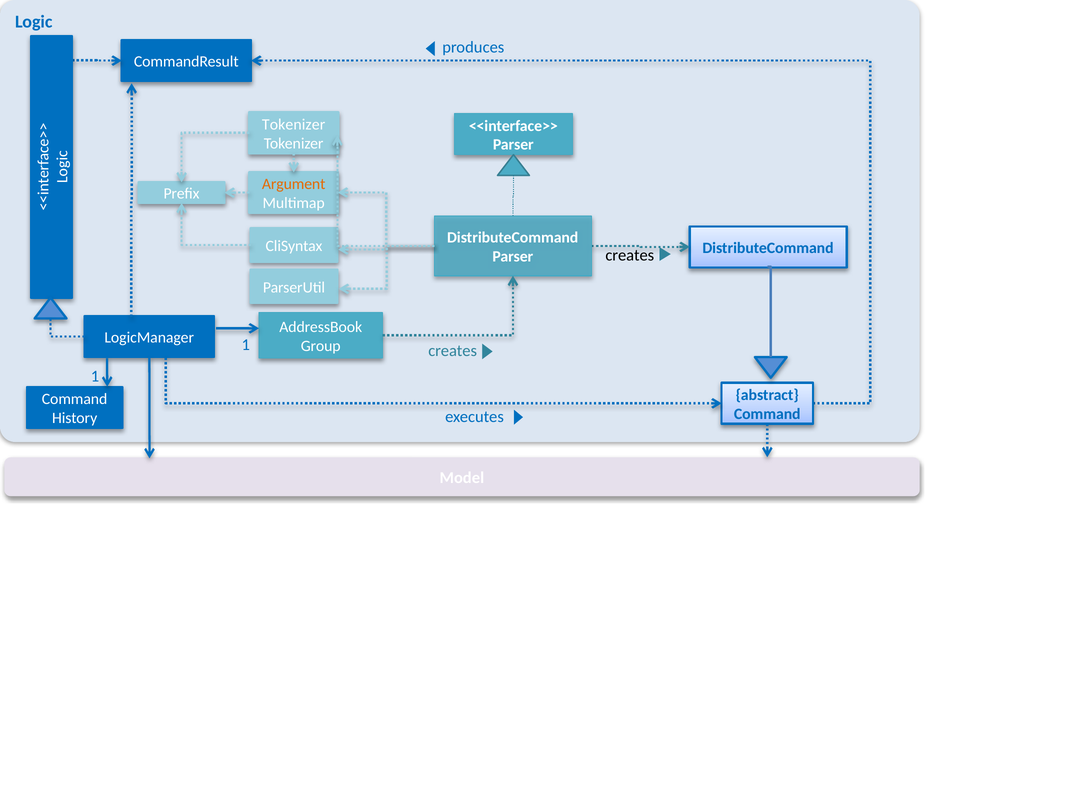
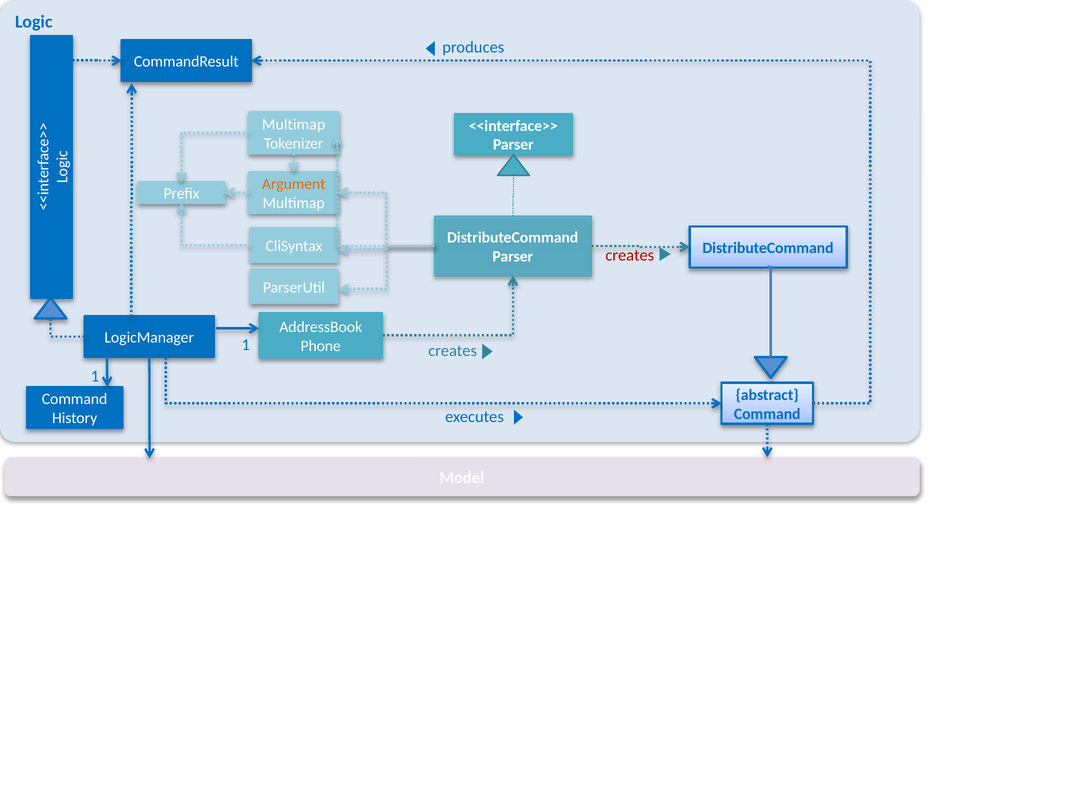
Tokenizer: Tokenizer -> Multimap (294, 124)
creates colour: black -> red (630, 255)
Group: Group -> Phone (321, 346)
